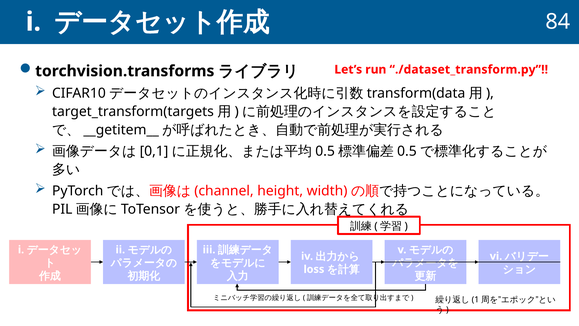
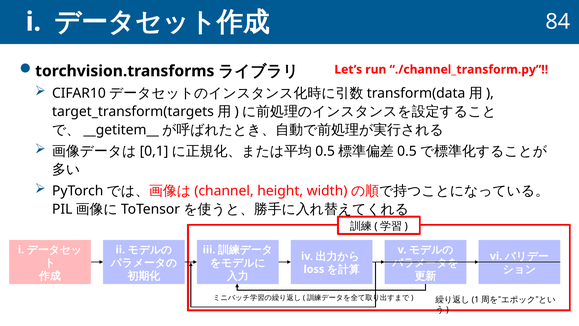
./dataset_transform.py: ./dataset_transform.py -> ./channel_transform.py (469, 69)
